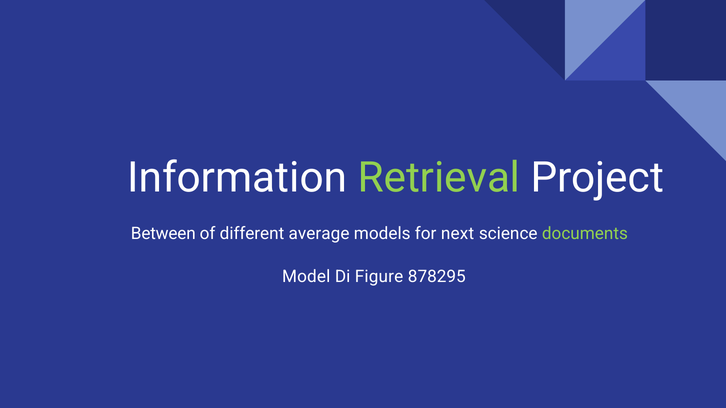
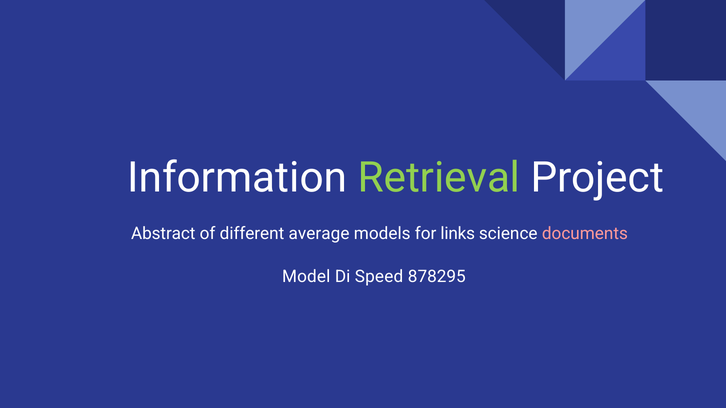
Between: Between -> Abstract (163, 234)
next: next -> links (458, 234)
documents colour: light green -> pink (585, 234)
Figure: Figure -> Speed (379, 277)
